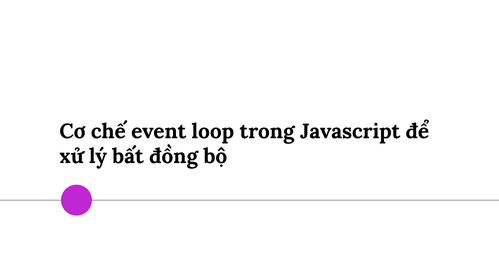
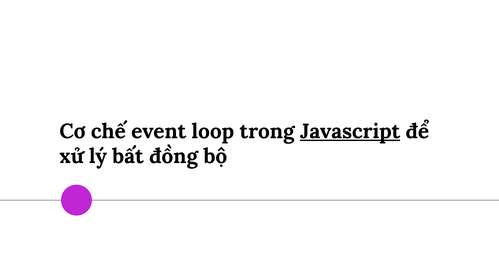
Javascript underline: none -> present (350, 132)
